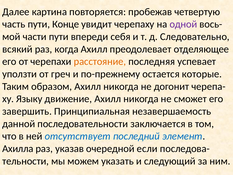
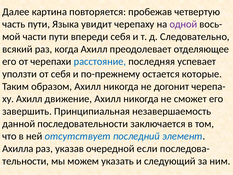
Конце: Конце -> Языка (66, 24)
расстояние colour: orange -> blue (100, 61)
от греч: греч -> себя (61, 74)
Языку: Языку -> Ахилл (29, 99)
